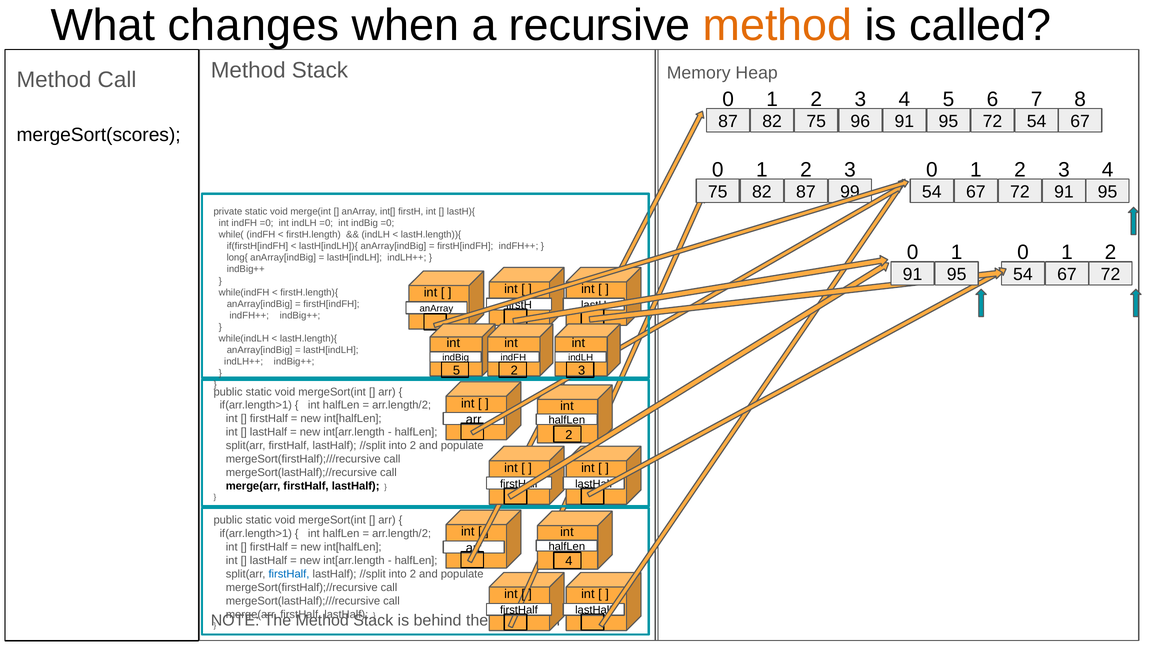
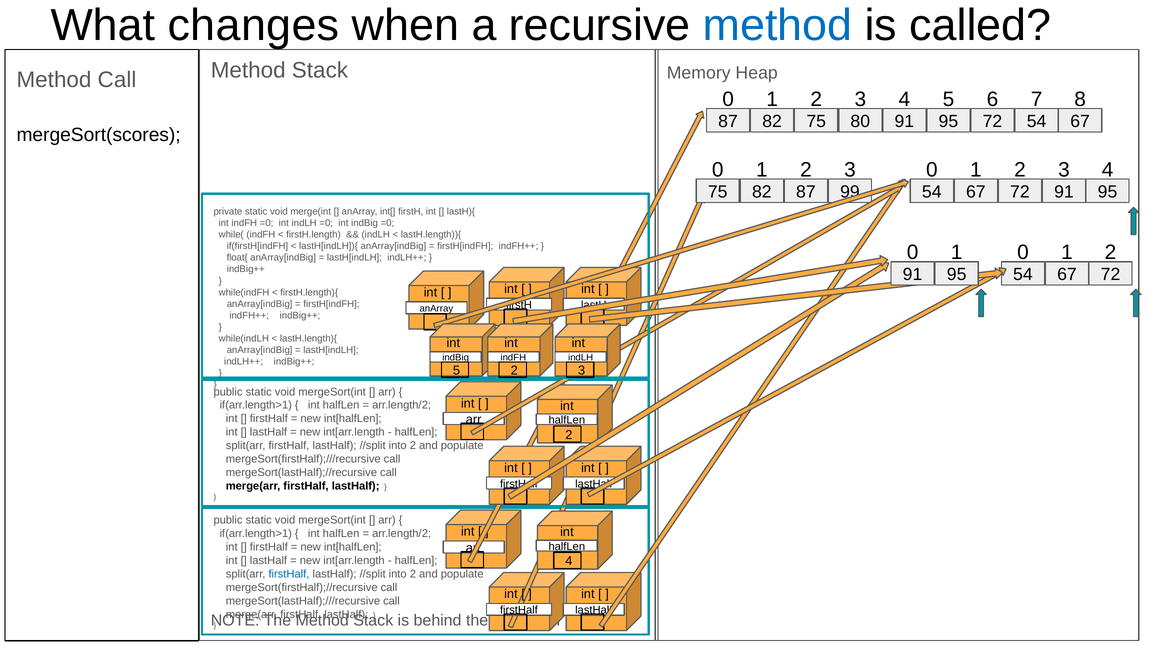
method colour: orange -> blue (778, 25)
96: 96 -> 80 (860, 122)
long{: long{ -> float{ (237, 258)
